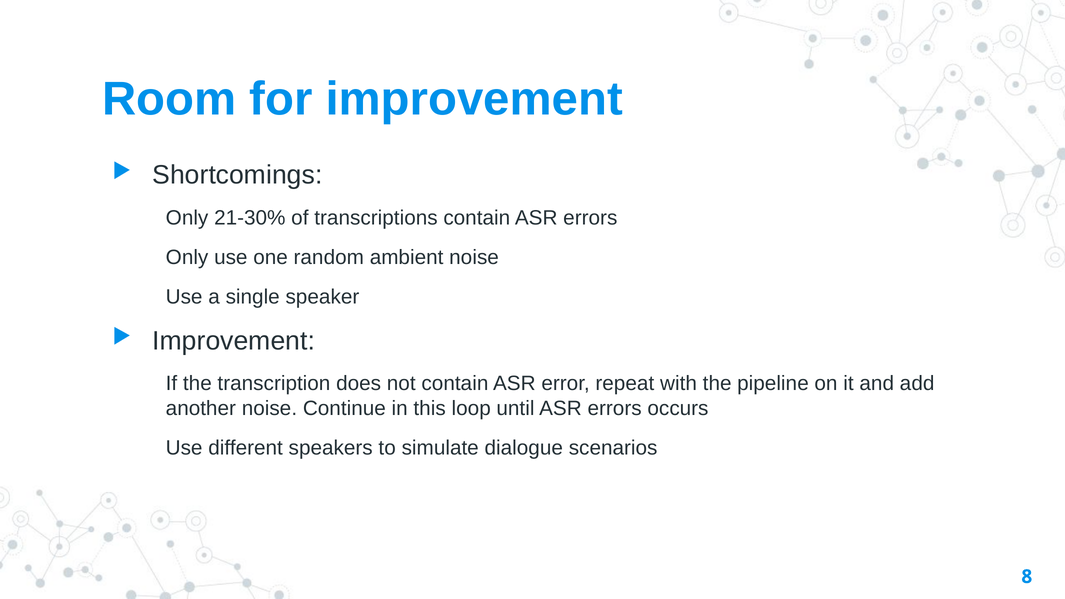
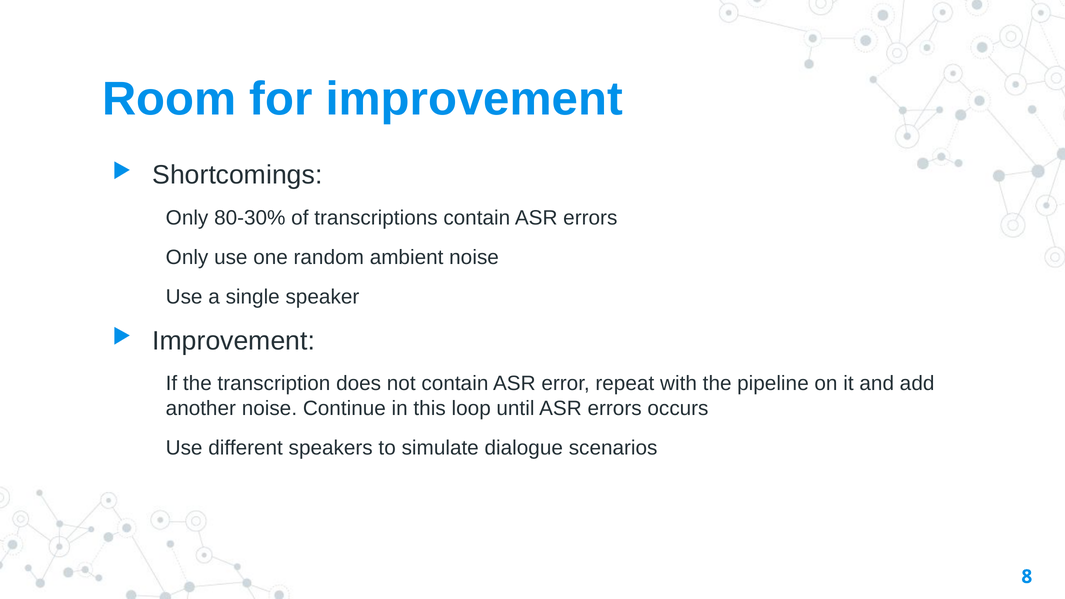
21-30%: 21-30% -> 80-30% (250, 218)
